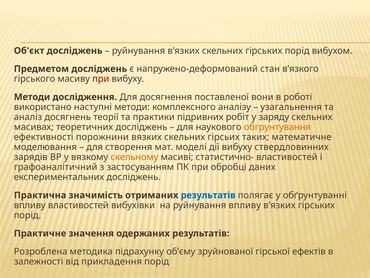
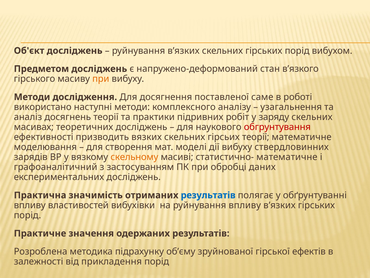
при colour: red -> orange (101, 79)
вони: вони -> саме (262, 97)
обгрунтування colour: orange -> red (277, 127)
порожнини: порожнини -> призводить (102, 137)
гірсьих таких: таких -> теорії (256, 137)
статистично- властивостей: властивостей -> математичне (287, 157)
